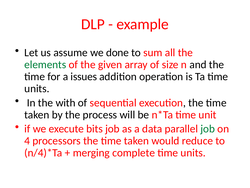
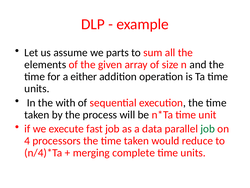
done: done -> parts (117, 52)
elements colour: green -> black (45, 64)
issues: issues -> either (84, 76)
bits: bits -> fast (95, 128)
